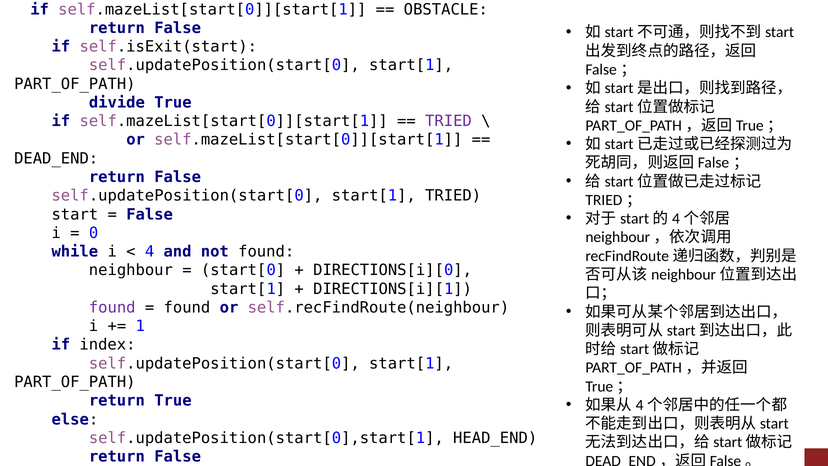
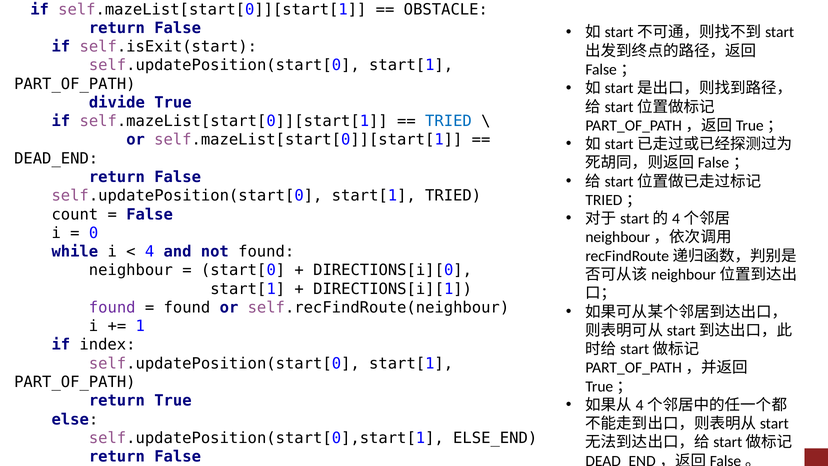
TRIED colour: purple -> blue (448, 121)
start: start -> count (75, 214)
HEAD_END: HEAD_END -> ELSE_END (495, 438)
